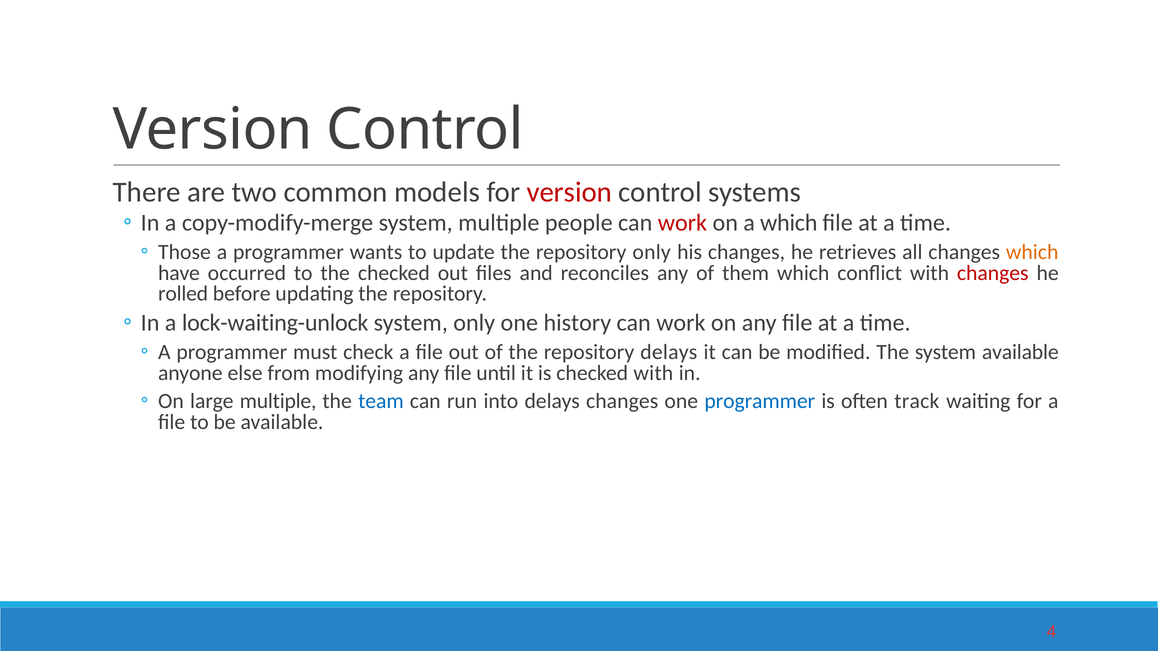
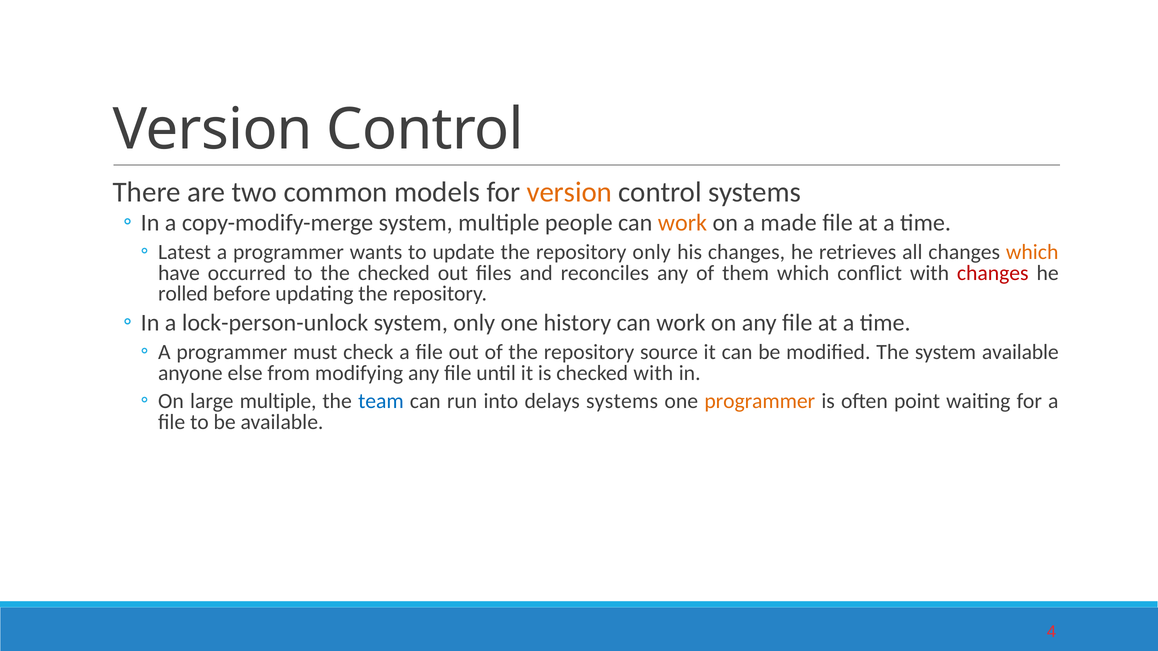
version colour: red -> orange (569, 192)
work colour: red -> orange (682, 223)
a which: which -> made (789, 223)
Those: Those -> Latest (185, 252)
lock-waiting-unlock: lock-waiting-unlock -> lock-person-unlock (275, 323)
repository delays: delays -> source (669, 353)
delays changes: changes -> systems (622, 401)
programmer colour: blue -> orange (760, 401)
track: track -> point (917, 401)
